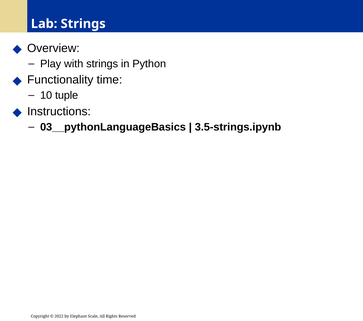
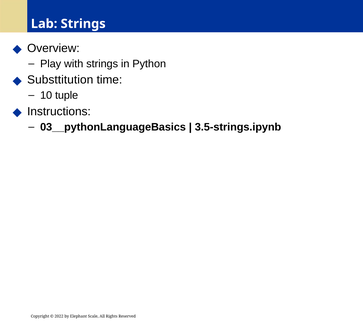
Functionality: Functionality -> Substtitution (60, 80)
